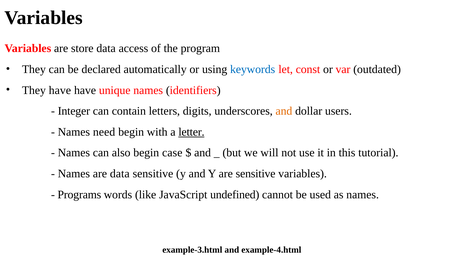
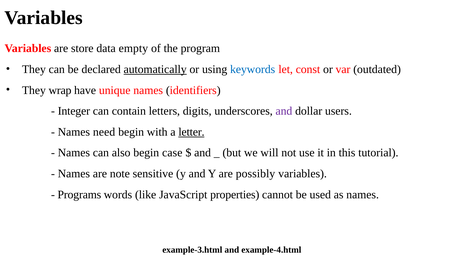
access: access -> empty (133, 48)
automatically underline: none -> present (155, 69)
They have: have -> wrap (60, 90)
and colour: orange -> purple (284, 111)
are data: data -> note (120, 174)
are sensitive: sensitive -> possibly (255, 174)
undefined: undefined -> properties (235, 195)
